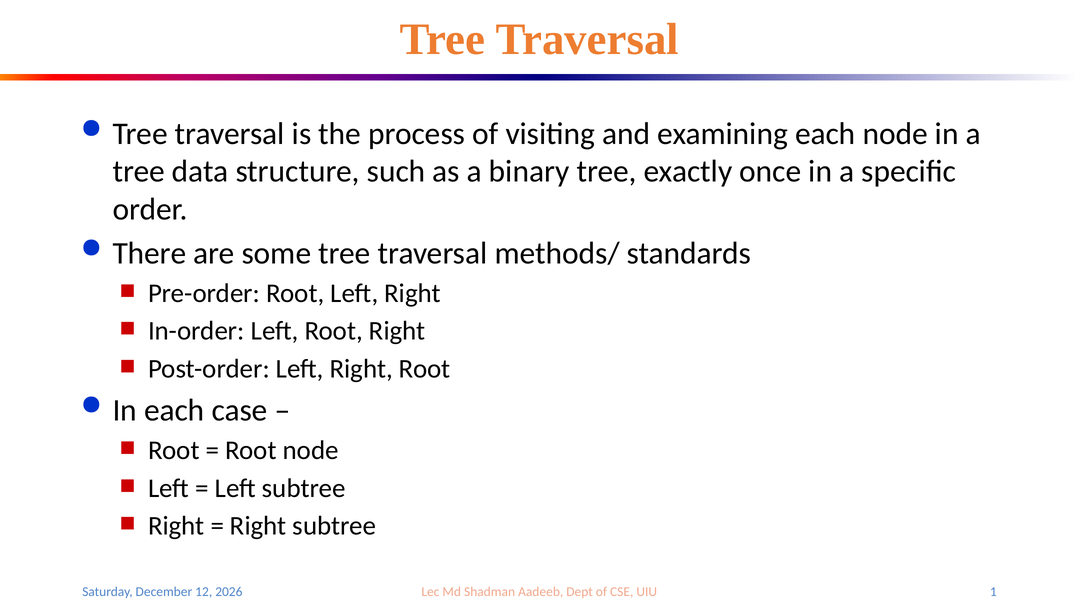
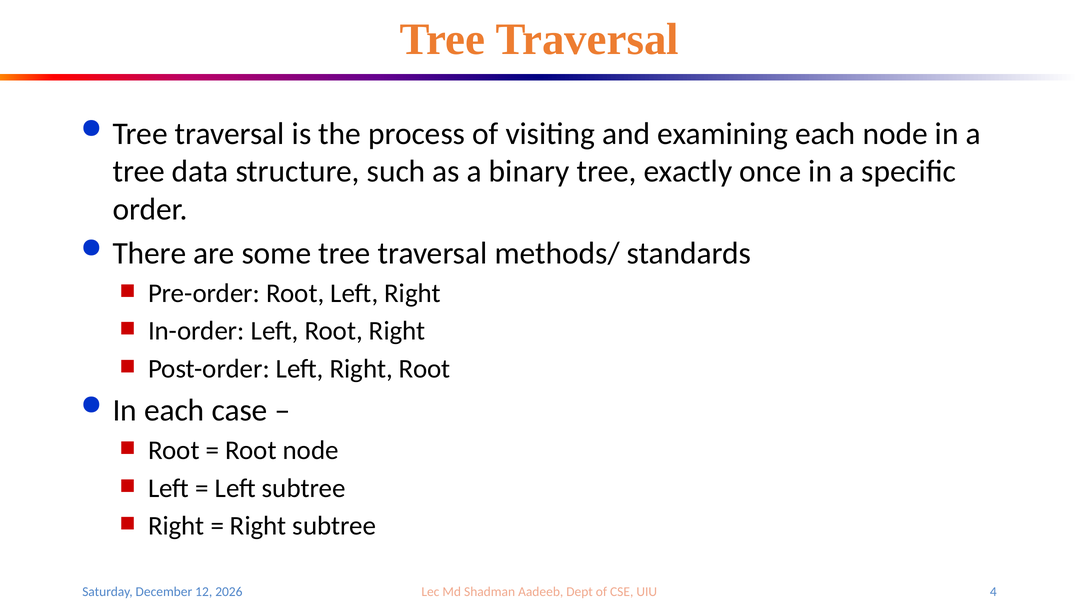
1: 1 -> 4 (993, 592)
